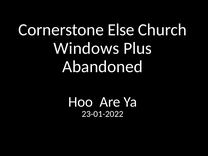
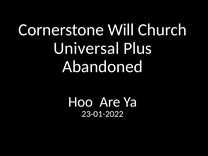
Else: Else -> Will (121, 30)
Windows: Windows -> Universal (86, 48)
